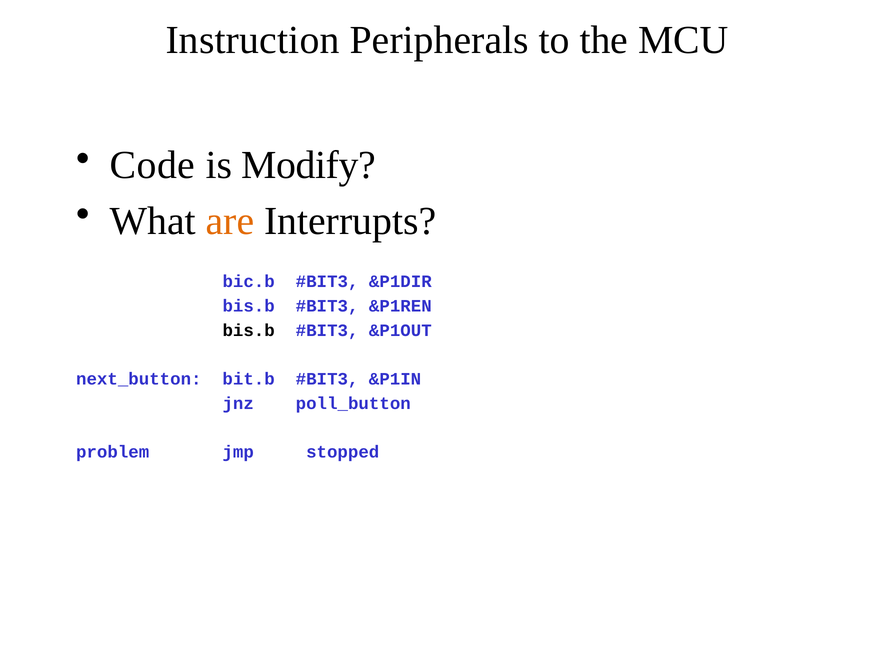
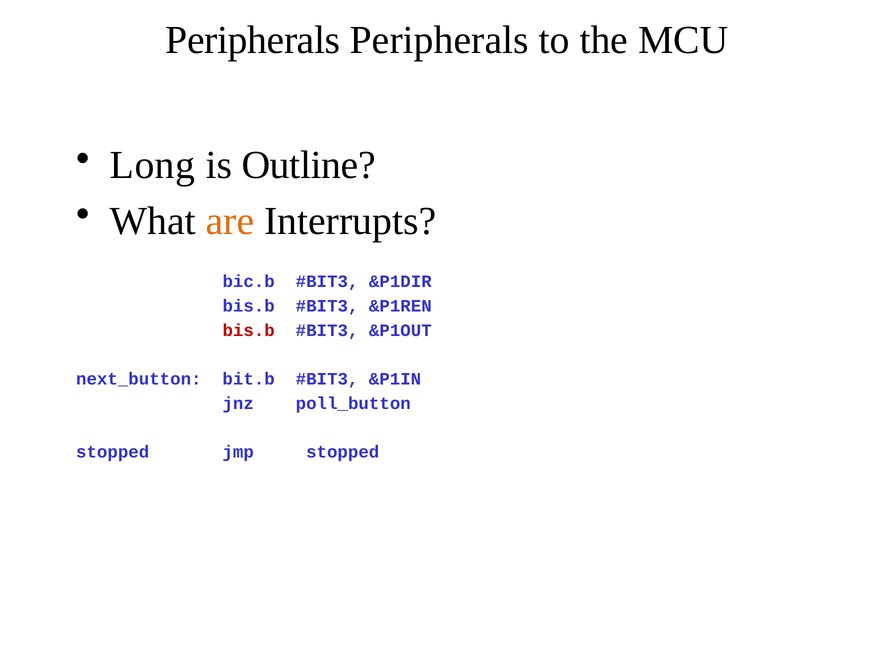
Instruction: Instruction -> Peripherals (253, 40)
Code: Code -> Long (153, 165)
Modify: Modify -> Outline (309, 165)
bis.b colour: black -> red (249, 330)
problem: problem -> stopped (113, 452)
